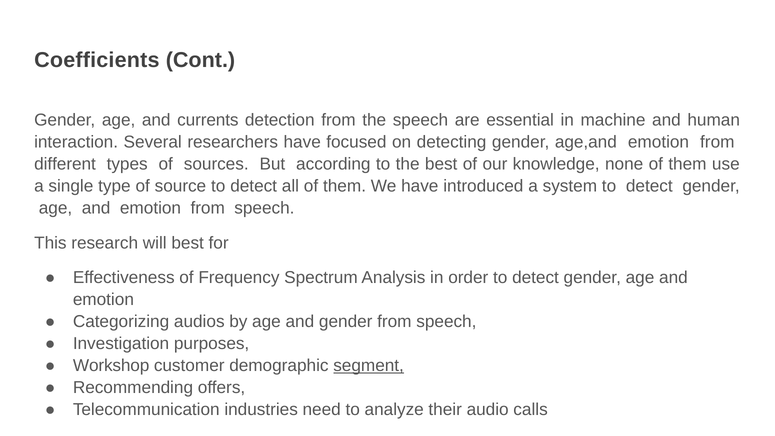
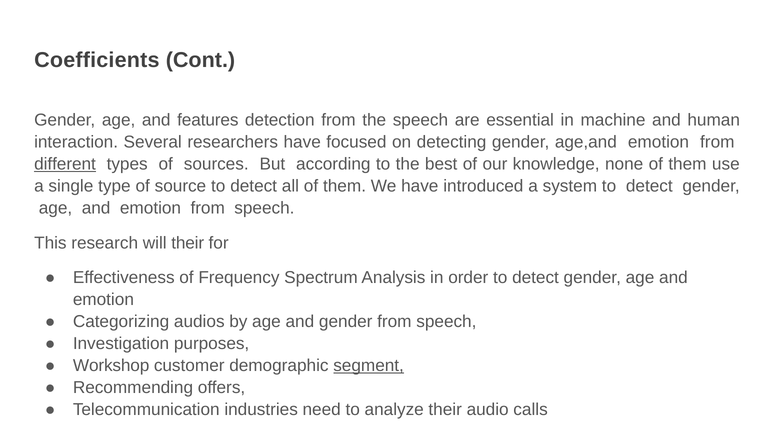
currents: currents -> features (208, 120)
different underline: none -> present (65, 164)
will best: best -> their (188, 243)
